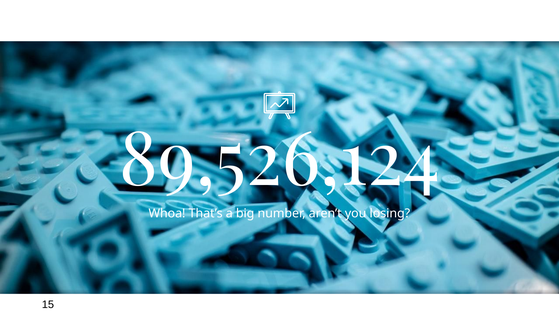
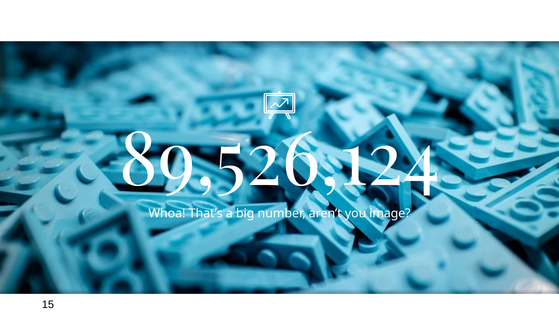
losing: losing -> image (390, 214)
